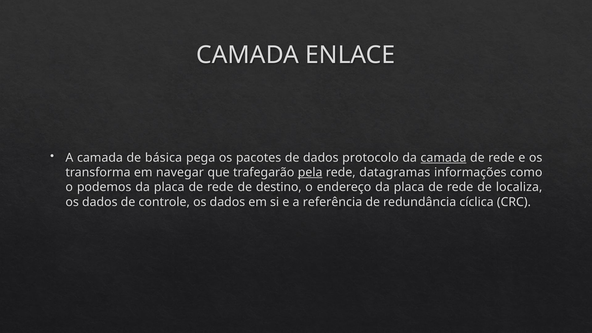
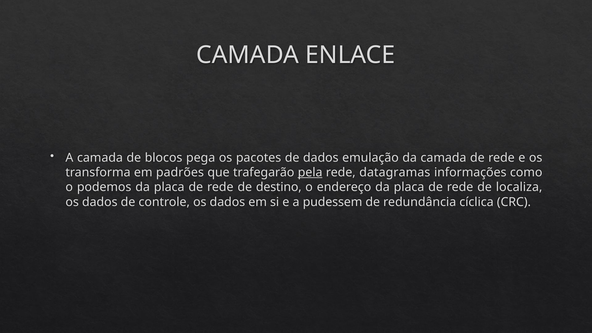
básica: básica -> blocos (164, 158)
protocolo: protocolo -> emulação (370, 158)
camada underline: present -> none (443, 158)
navegar: navegar -> padrões (180, 172)
referência: referência -> pudessem (333, 202)
